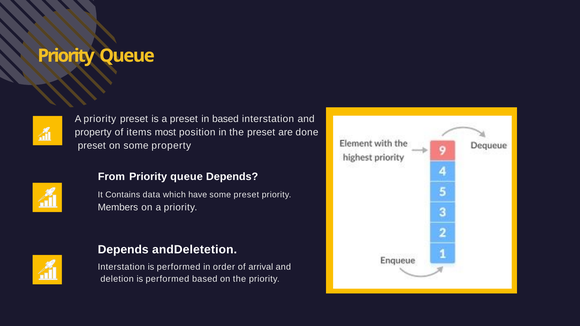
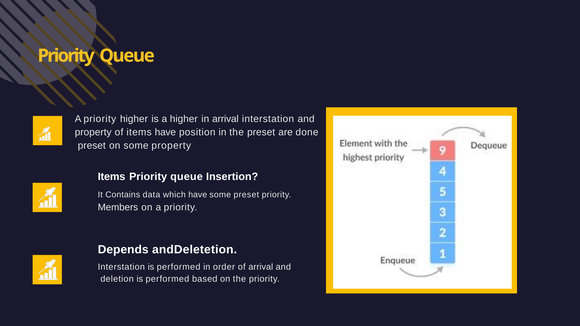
priority preset: preset -> higher (134, 119)
a preset: preset -> higher (184, 119)
in based: based -> arrival (225, 119)
items most: most -> have (165, 132)
From: From -> Items (112, 177)
queue Depends: Depends -> Insertion (232, 177)
